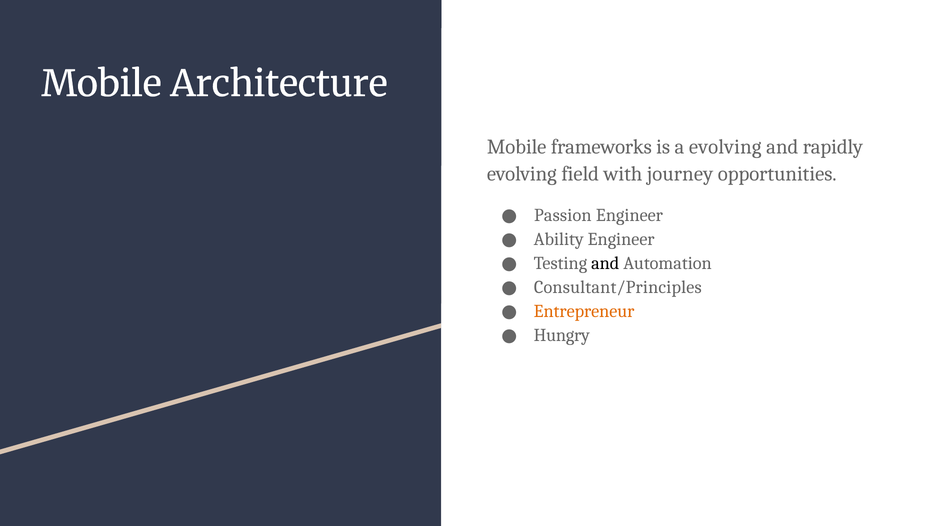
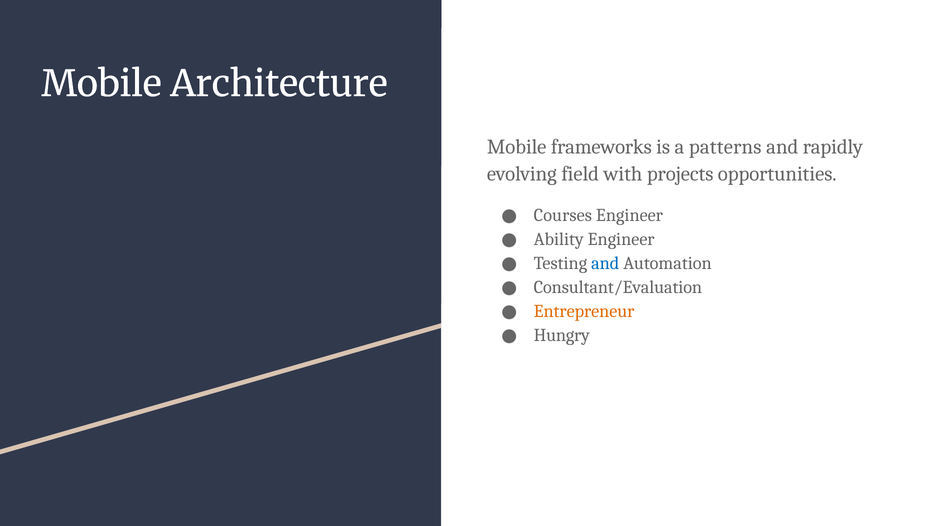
a evolving: evolving -> patterns (725, 147)
journey: journey -> projects (680, 174)
Passion: Passion -> Courses (563, 215)
and colour: black -> blue (605, 263)
Consultant/Principles: Consultant/Principles -> Consultant/Evaluation (618, 287)
